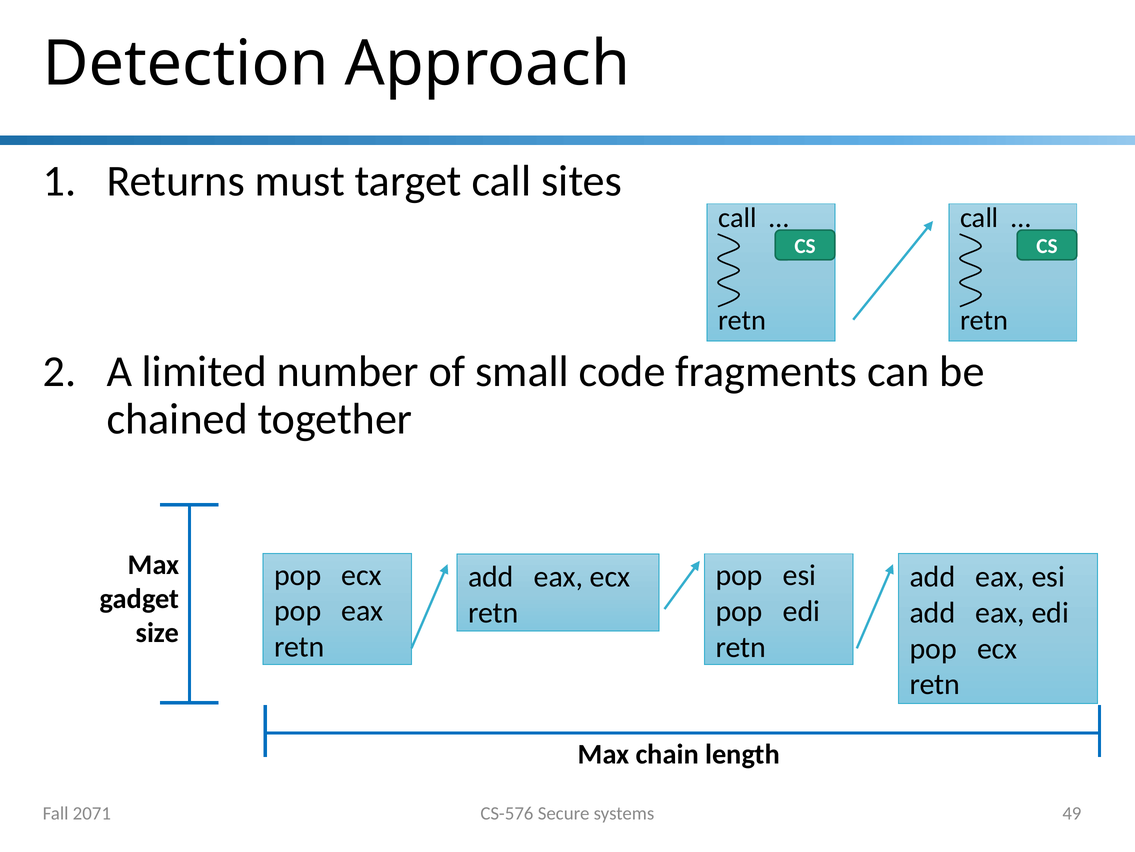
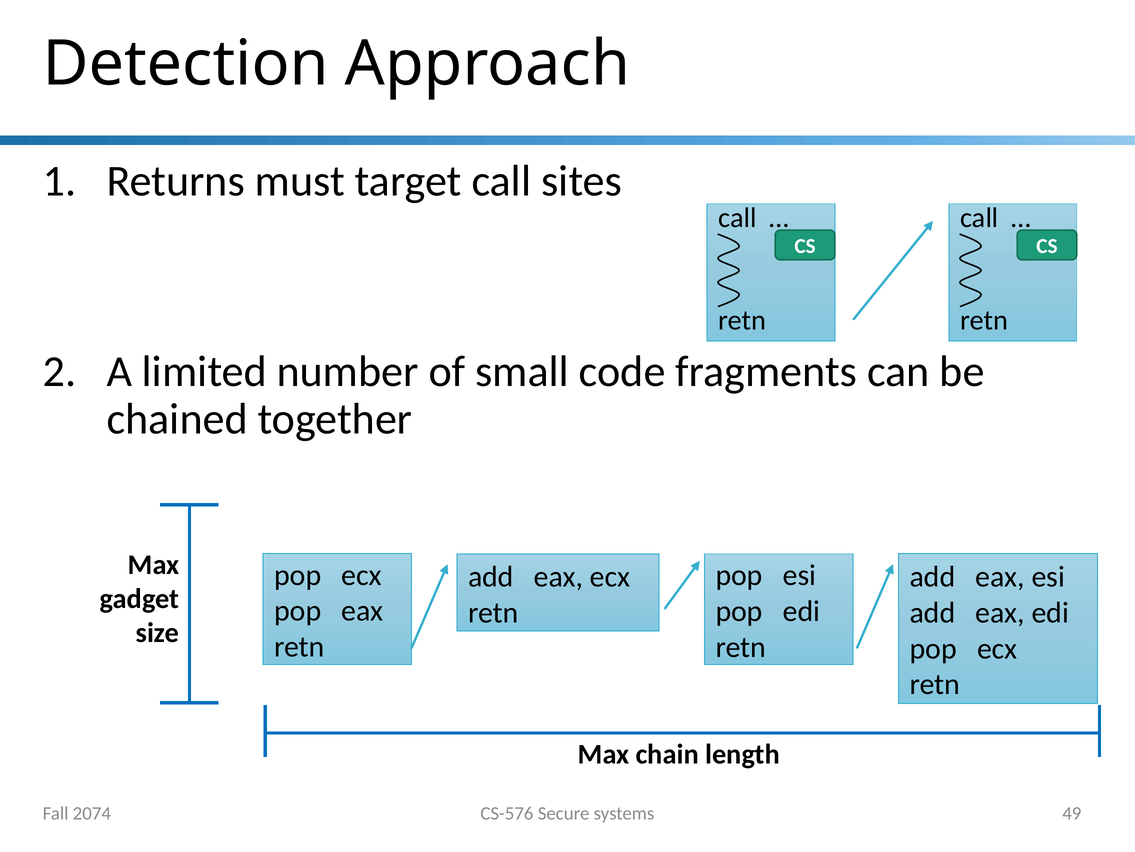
2071: 2071 -> 2074 (92, 813)
